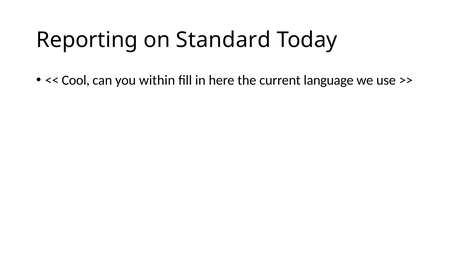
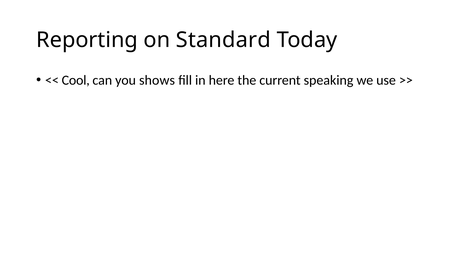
within: within -> shows (157, 80)
language: language -> speaking (329, 80)
